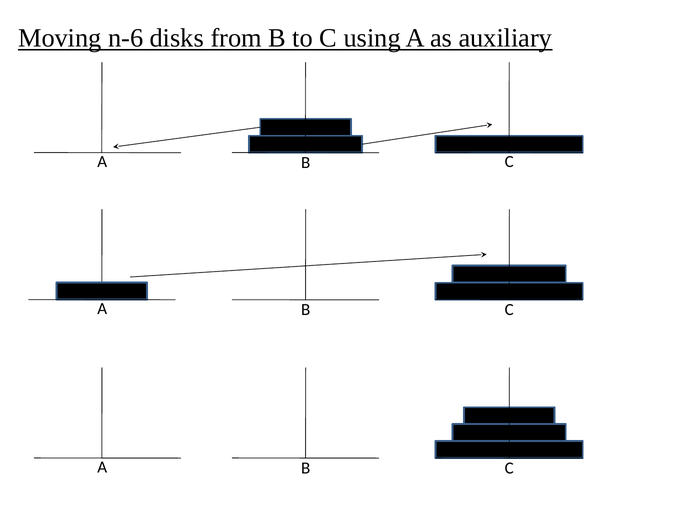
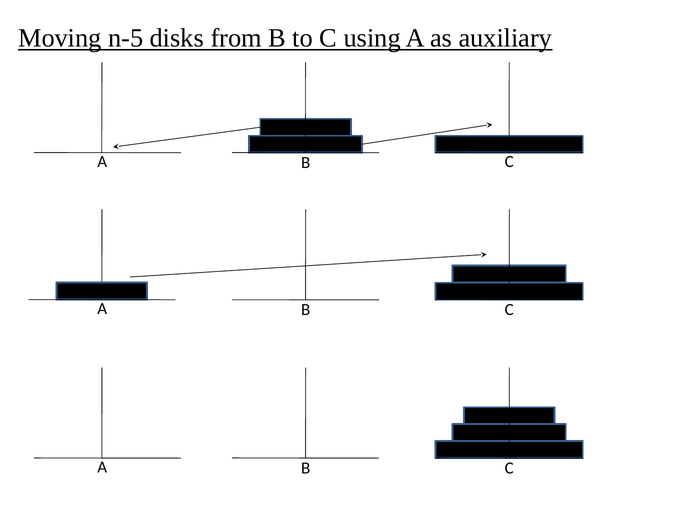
n-6: n-6 -> n-5 (126, 38)
